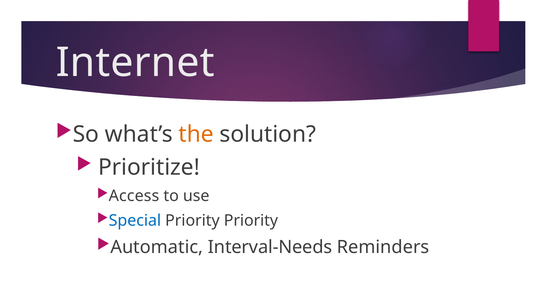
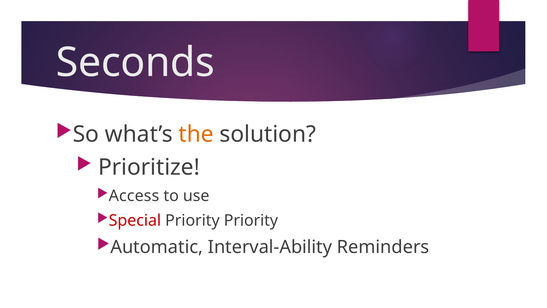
Internet: Internet -> Seconds (135, 62)
Special colour: blue -> red (135, 220)
Interval-Needs: Interval-Needs -> Interval-Ability (270, 247)
